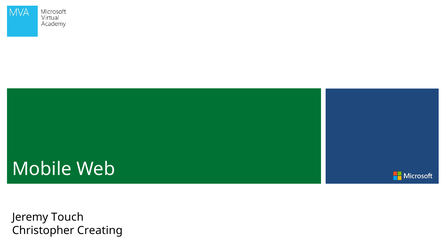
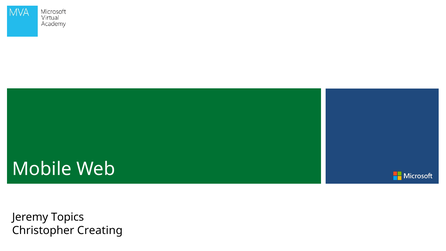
Touch: Touch -> Topics (67, 217)
